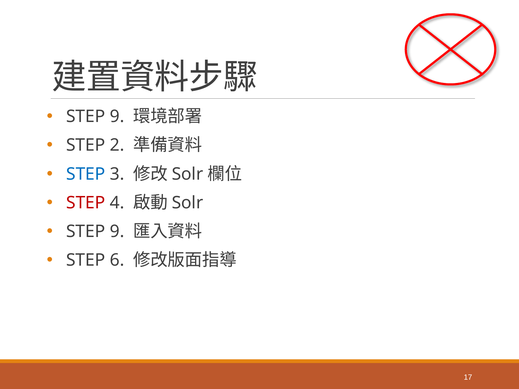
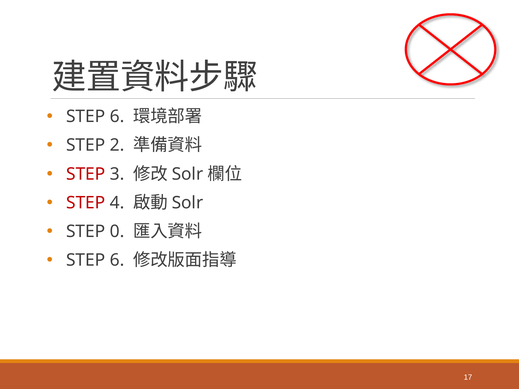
9: 9 -> 6 (117, 117)
STEP colour: blue -> red (86, 174)
9: 9 -> 0 (117, 232)
